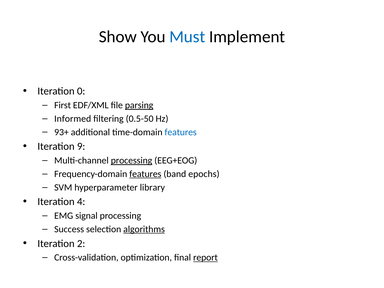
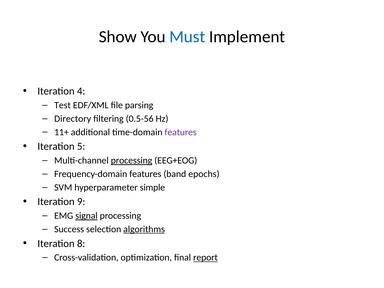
0: 0 -> 4 (81, 91)
First: First -> Test (63, 105)
parsing underline: present -> none (139, 105)
Informed: Informed -> Directory (73, 119)
0.5-50: 0.5-50 -> 0.5-56 (140, 119)
93+: 93+ -> 11+ (61, 132)
features colour: blue -> purple (181, 132)
9: 9 -> 5 (81, 146)
features underline: present -> none (145, 174)
library: library -> simple (152, 187)
4: 4 -> 9 (81, 202)
signal underline: none -> present (86, 216)
2: 2 -> 8 (81, 244)
